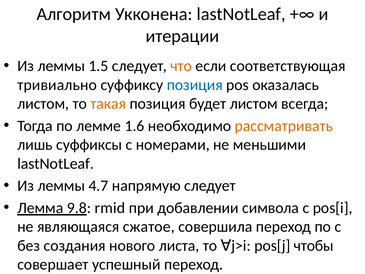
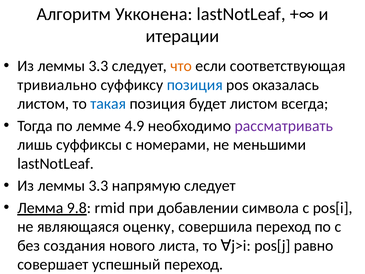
1.5: 1.5 -> 3.3 (98, 66)
такая colour: orange -> blue (108, 104)
1.6: 1.6 -> 4.9 (135, 126)
рассматривать colour: orange -> purple (284, 126)
4.7: 4.7 -> 3.3 (98, 186)
сжатое: сжатое -> оценку (149, 227)
чтобы: чтобы -> равно (314, 245)
